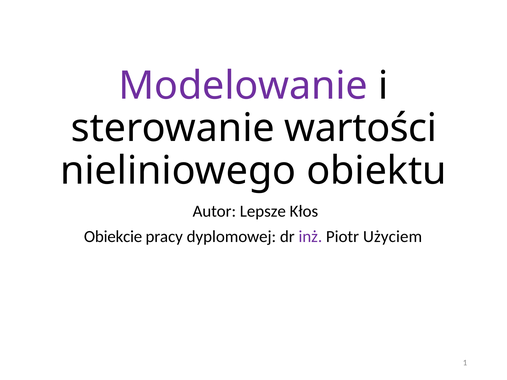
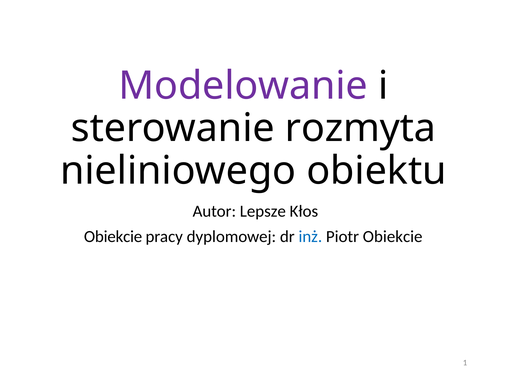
wartości: wartości -> rozmyta (361, 128)
inż colour: purple -> blue (310, 237)
Piotr Użyciem: Użyciem -> Obiekcie (393, 237)
